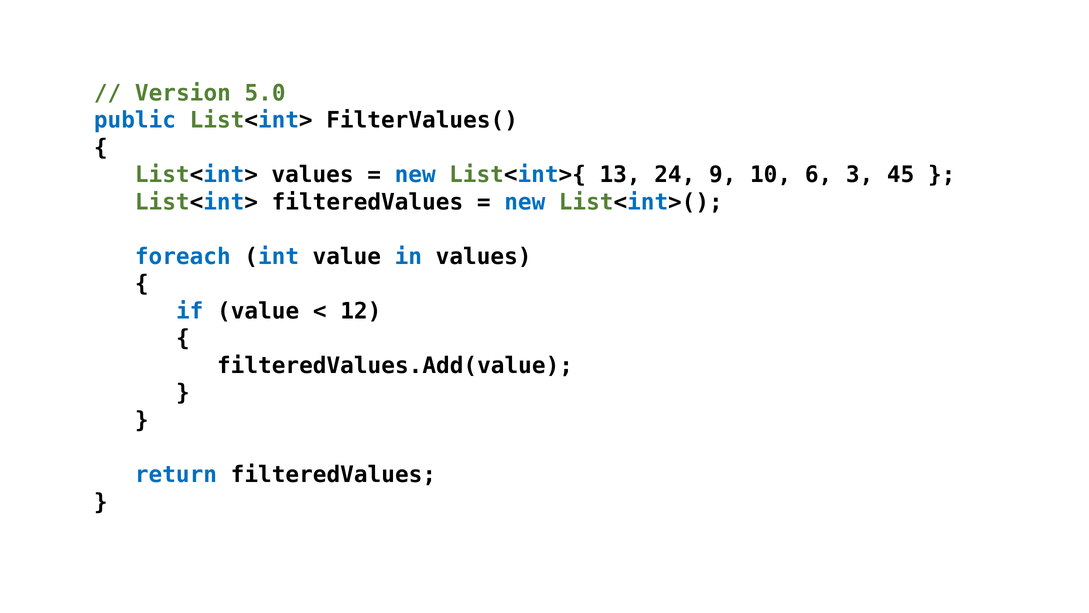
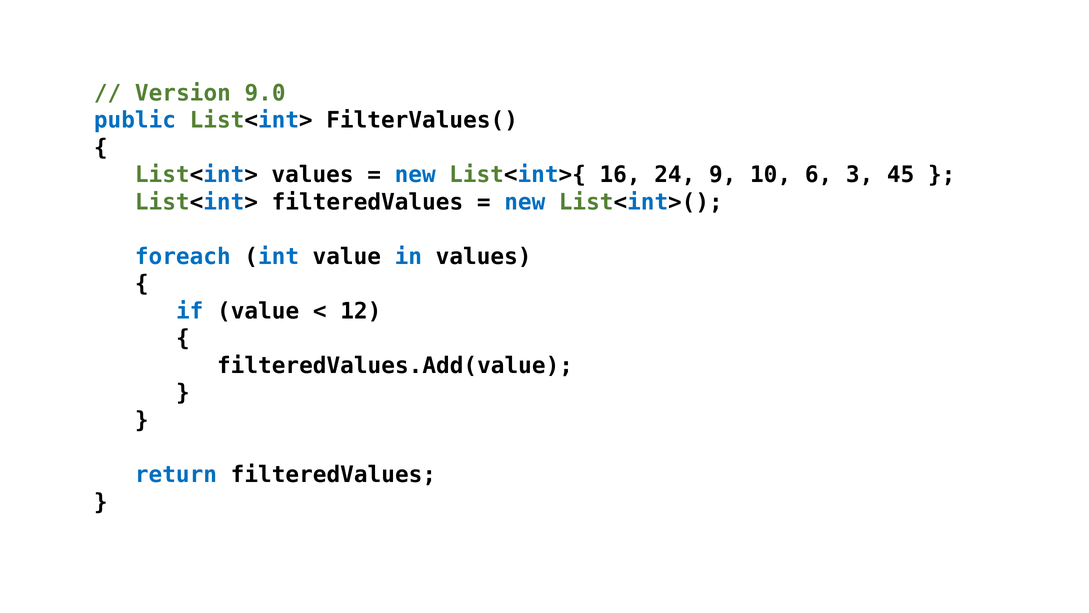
5.0: 5.0 -> 9.0 (265, 93)
13: 13 -> 16 (620, 175)
